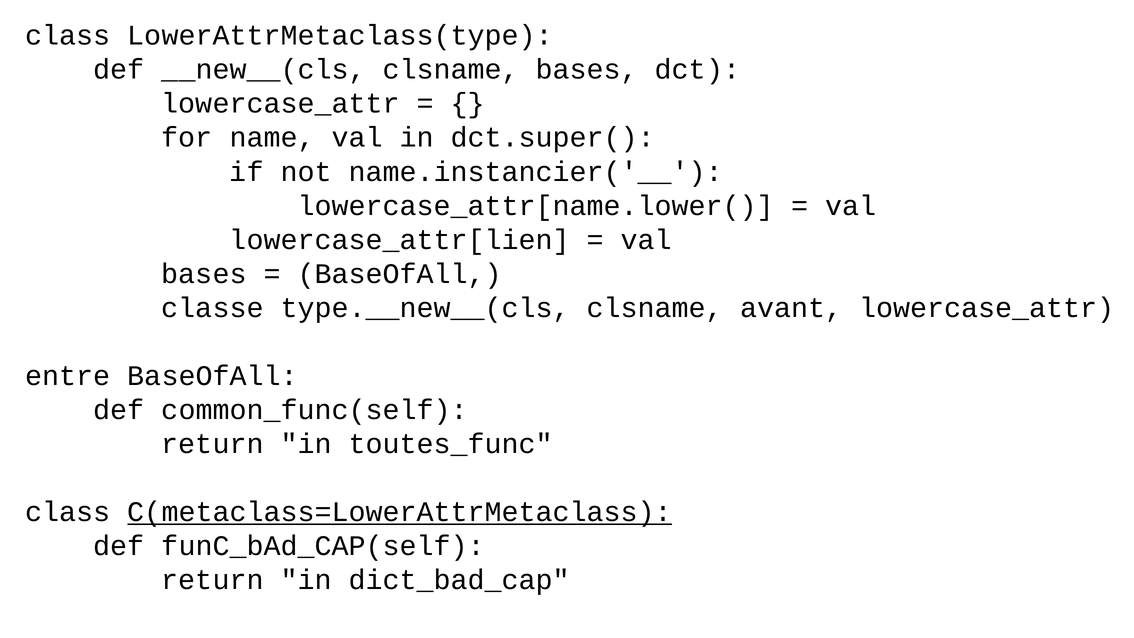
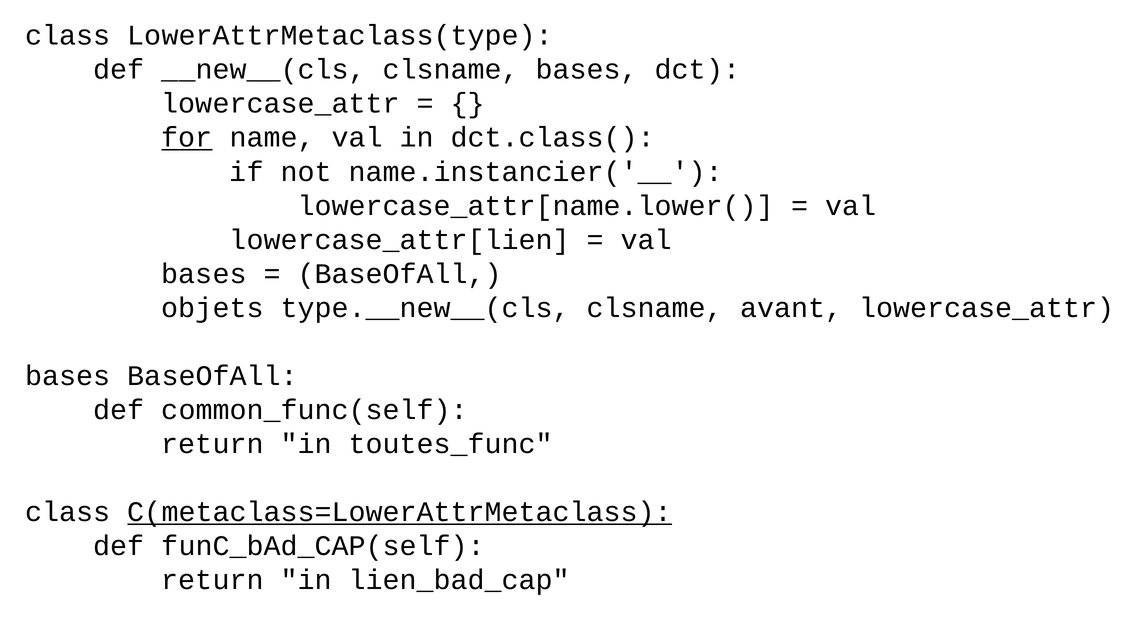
for underline: none -> present (187, 138)
dct.super(: dct.super( -> dct.class( (553, 138)
classe: classe -> objets (213, 308)
entre: entre -> bases (68, 376)
dict_bad_cap: dict_bad_cap -> lien_bad_cap (459, 580)
